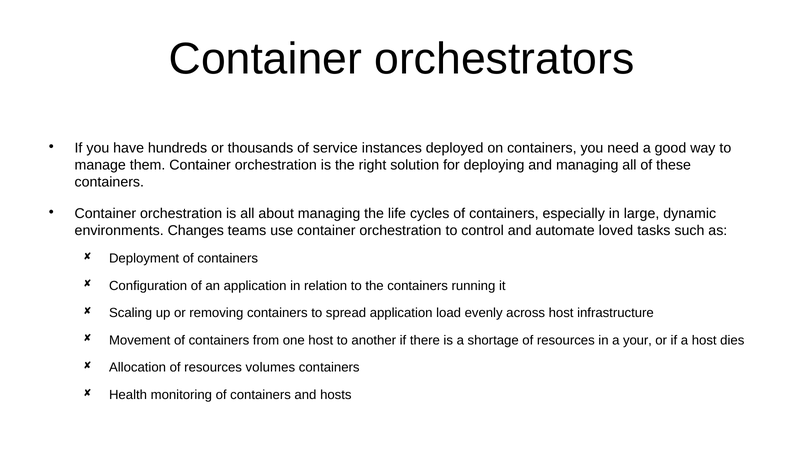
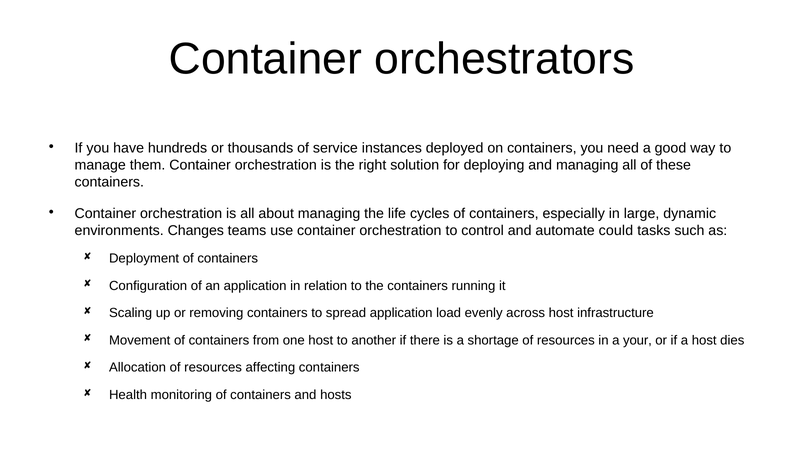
loved: loved -> could (616, 231)
volumes: volumes -> affecting (270, 368)
